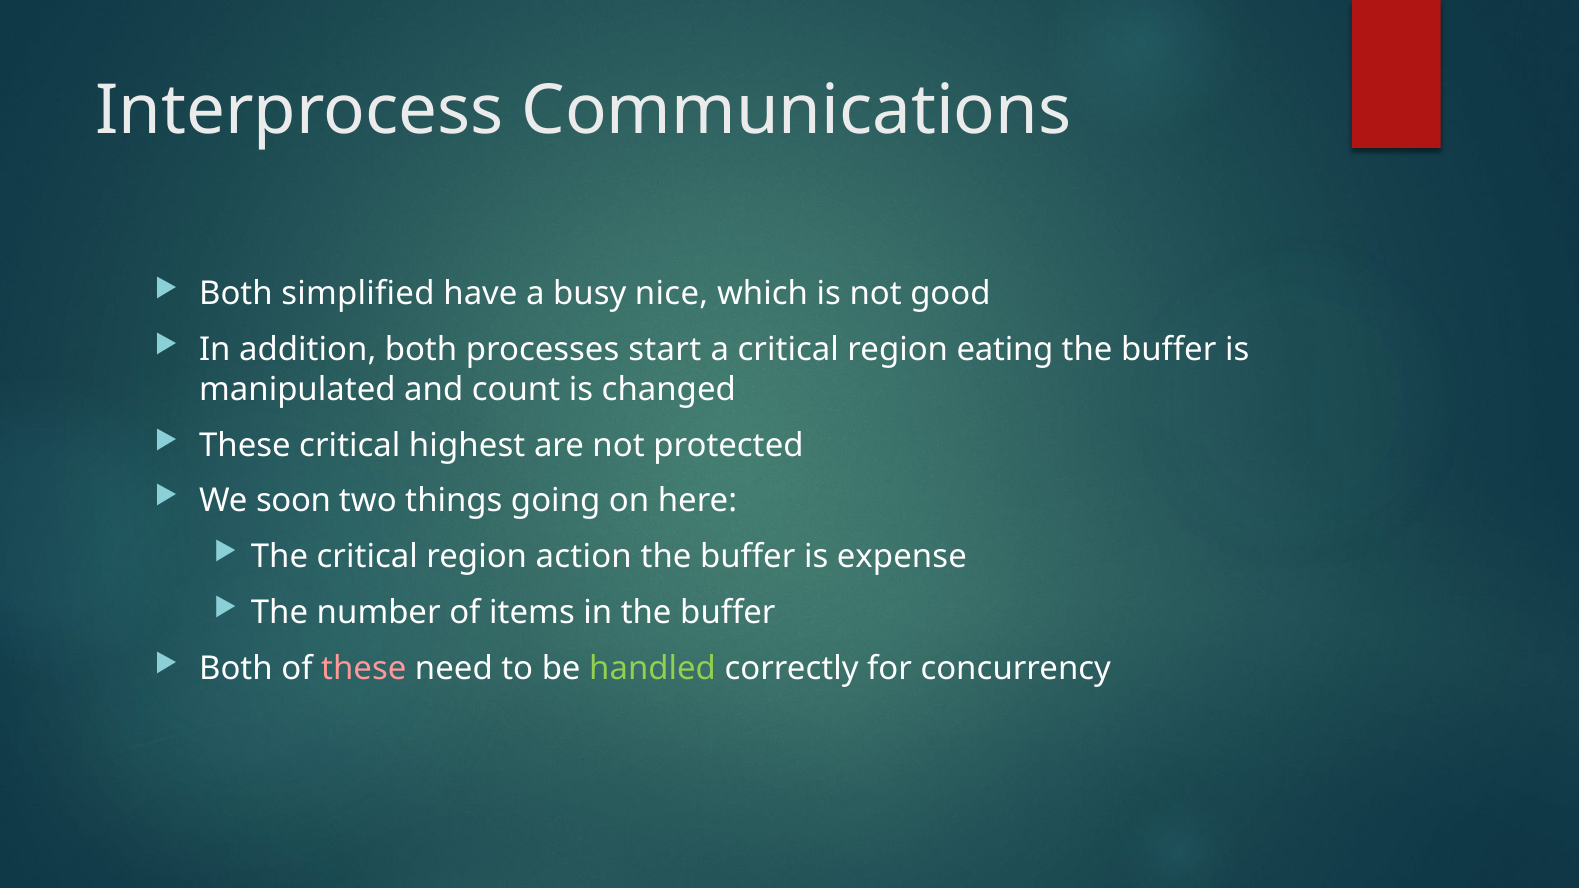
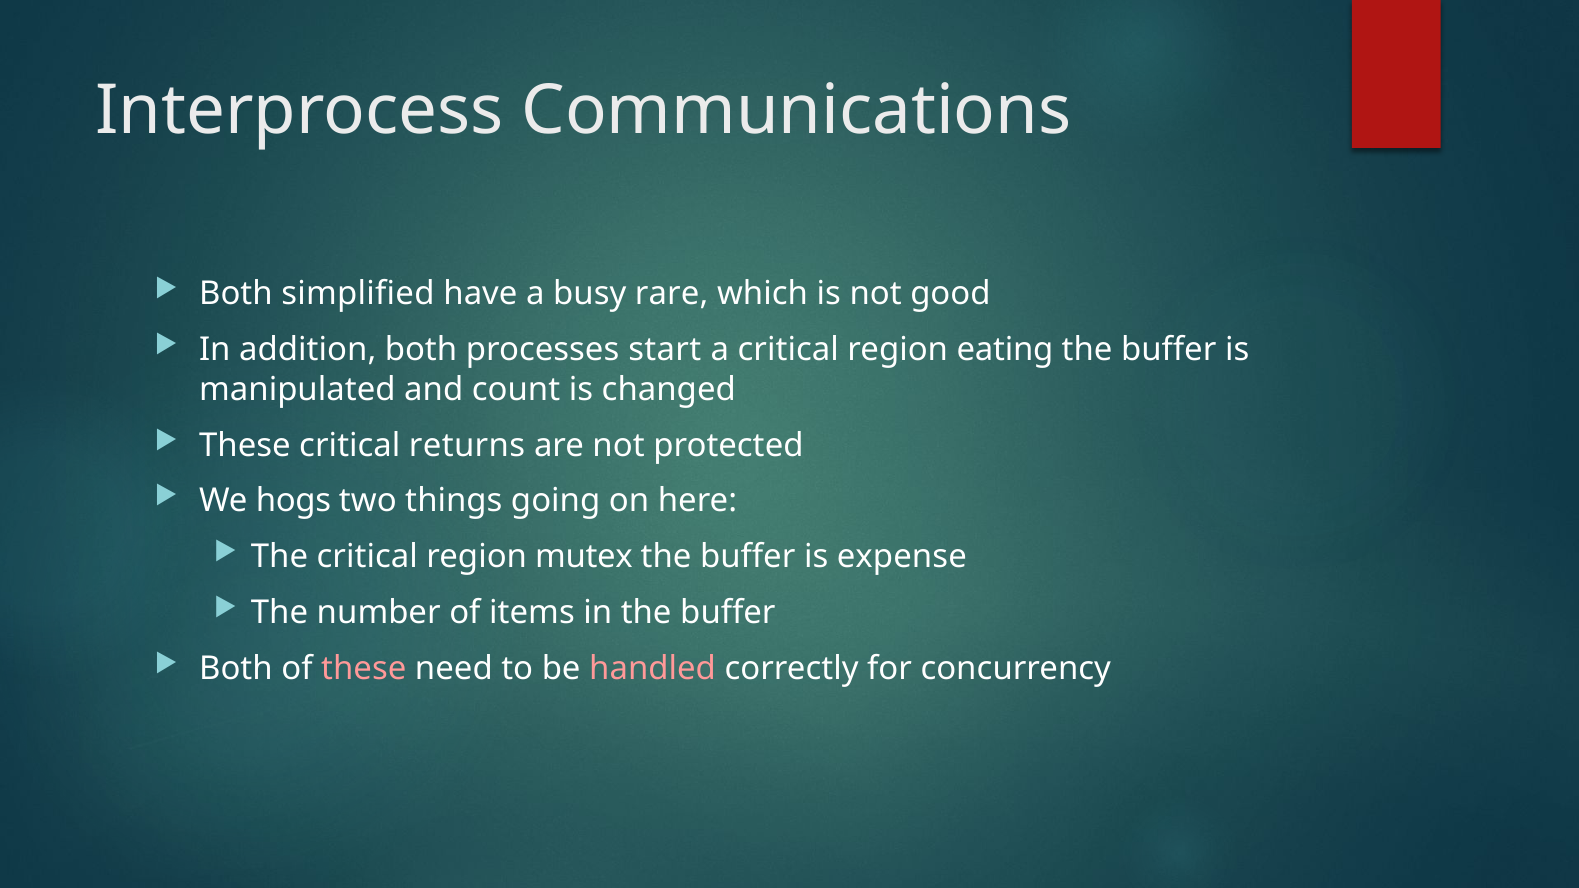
nice: nice -> rare (672, 294)
highest: highest -> returns (467, 445)
soon: soon -> hogs (293, 501)
action: action -> mutex (584, 557)
handled colour: light green -> pink (653, 669)
